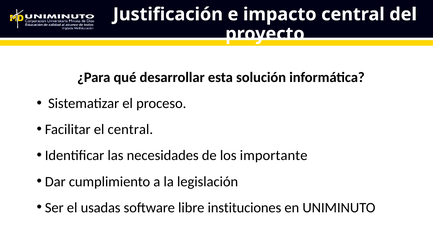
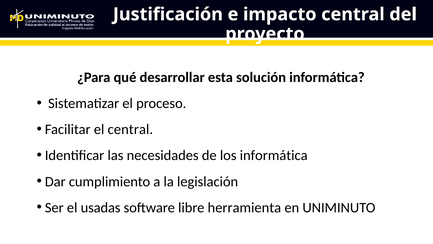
los importante: importante -> informática (274, 155)
instituciones: instituciones -> herramienta (244, 207)
